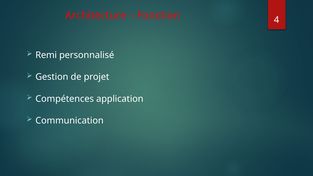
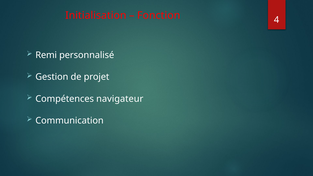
Architecture: Architecture -> Initialisation (96, 15)
application: application -> navigateur (120, 99)
